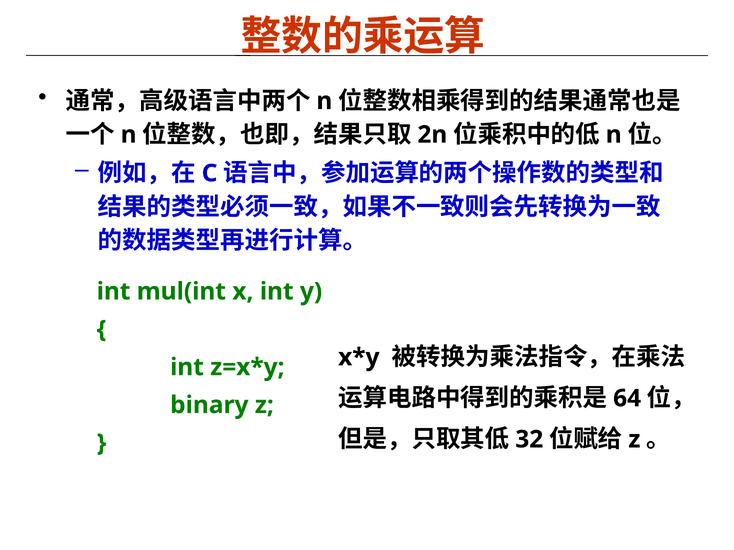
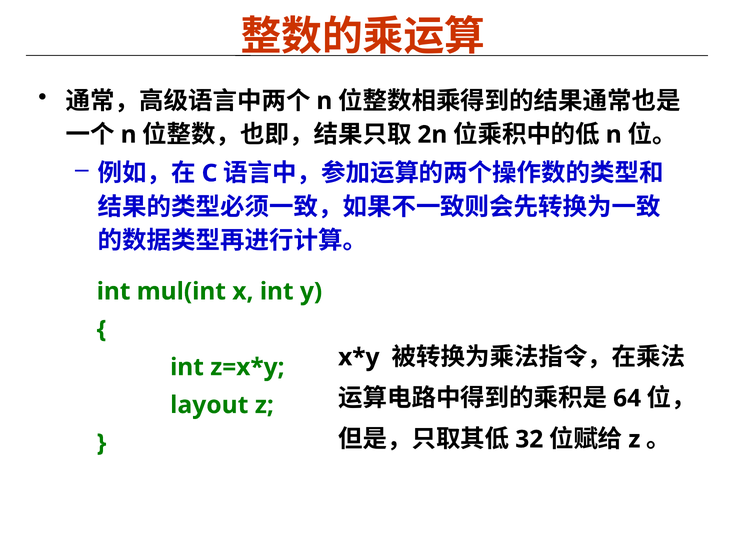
binary: binary -> layout (209, 405)
